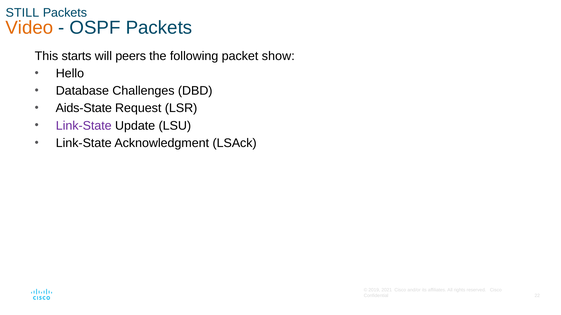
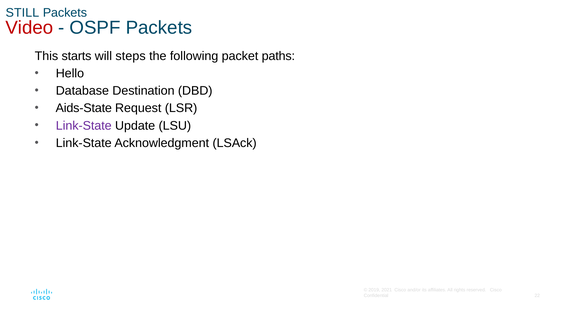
Video colour: orange -> red (29, 28)
peers: peers -> steps (131, 56)
show: show -> paths (278, 56)
Challenges: Challenges -> Destination (143, 91)
